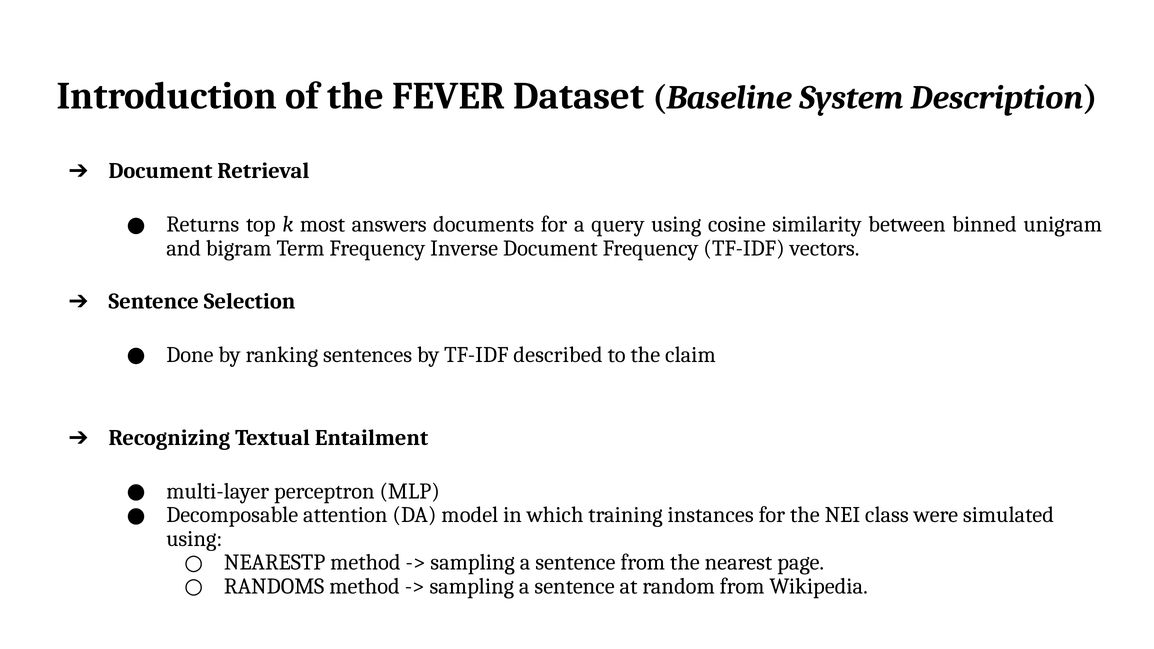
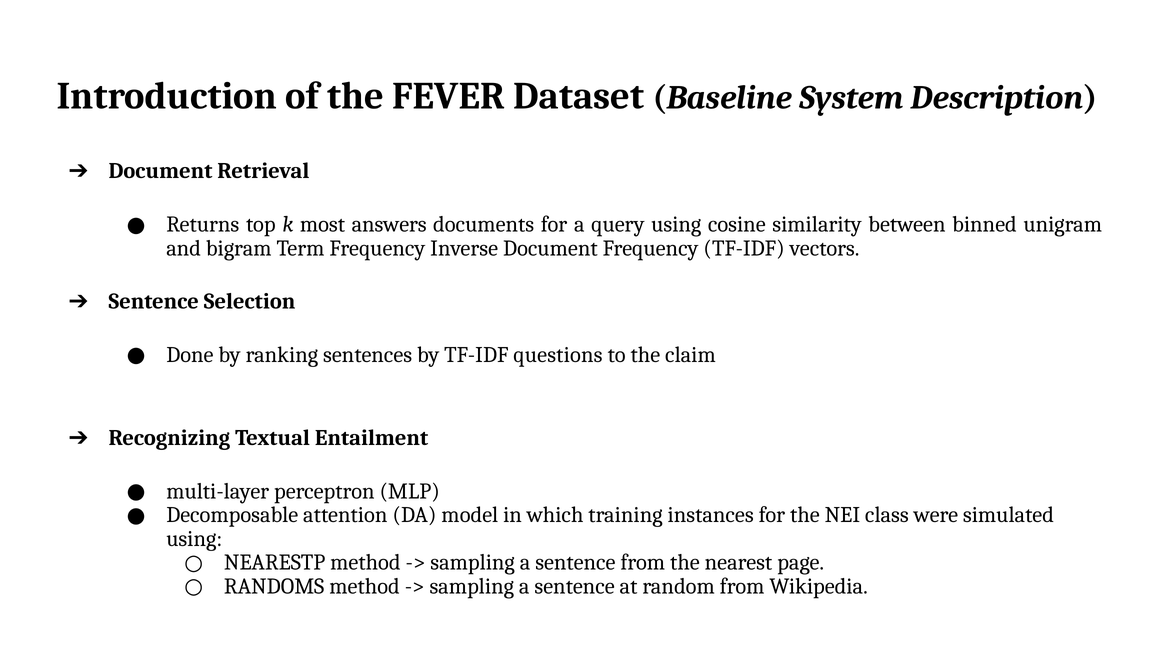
described: described -> questions (558, 355)
